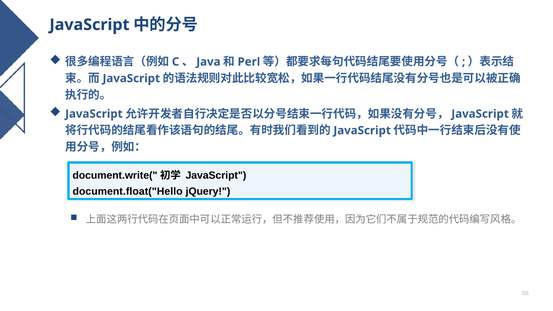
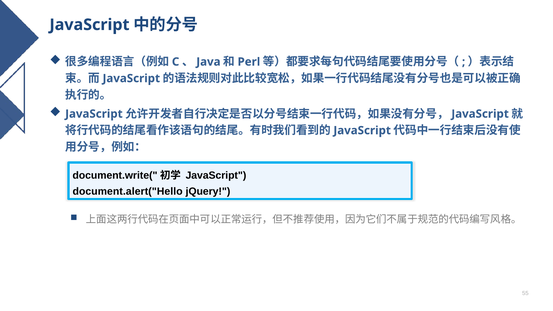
document.float("Hello: document.float("Hello -> document.alert("Hello (128, 191)
